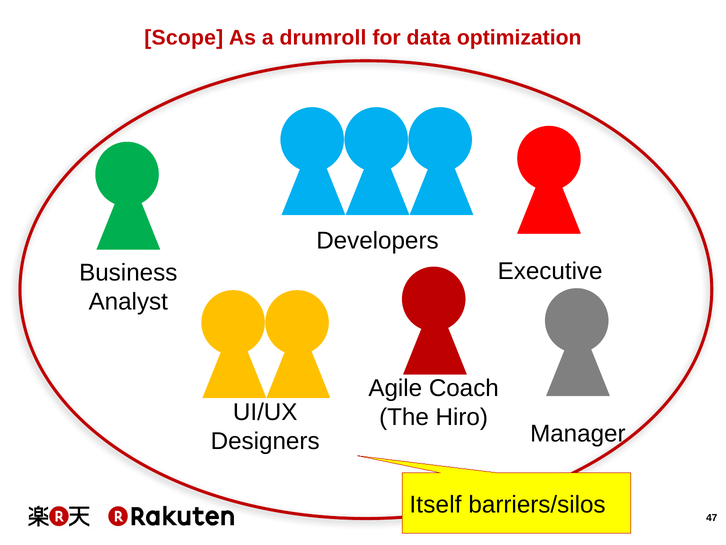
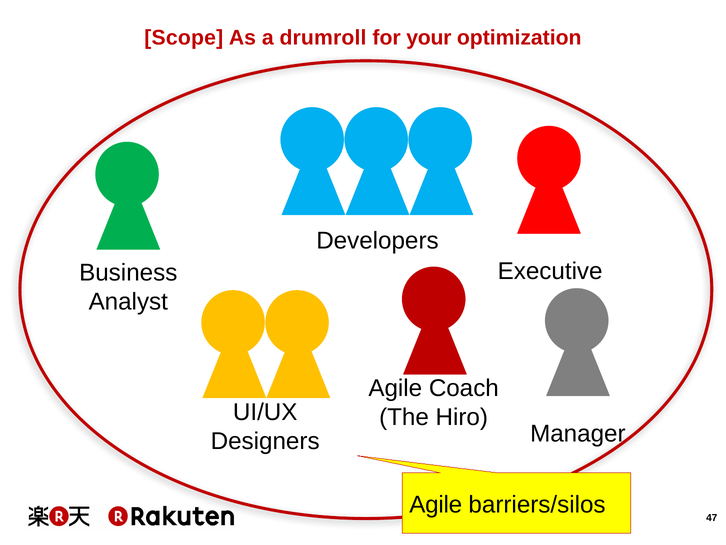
data: data -> your (429, 38)
Itself: Itself -> Agile (436, 504)
